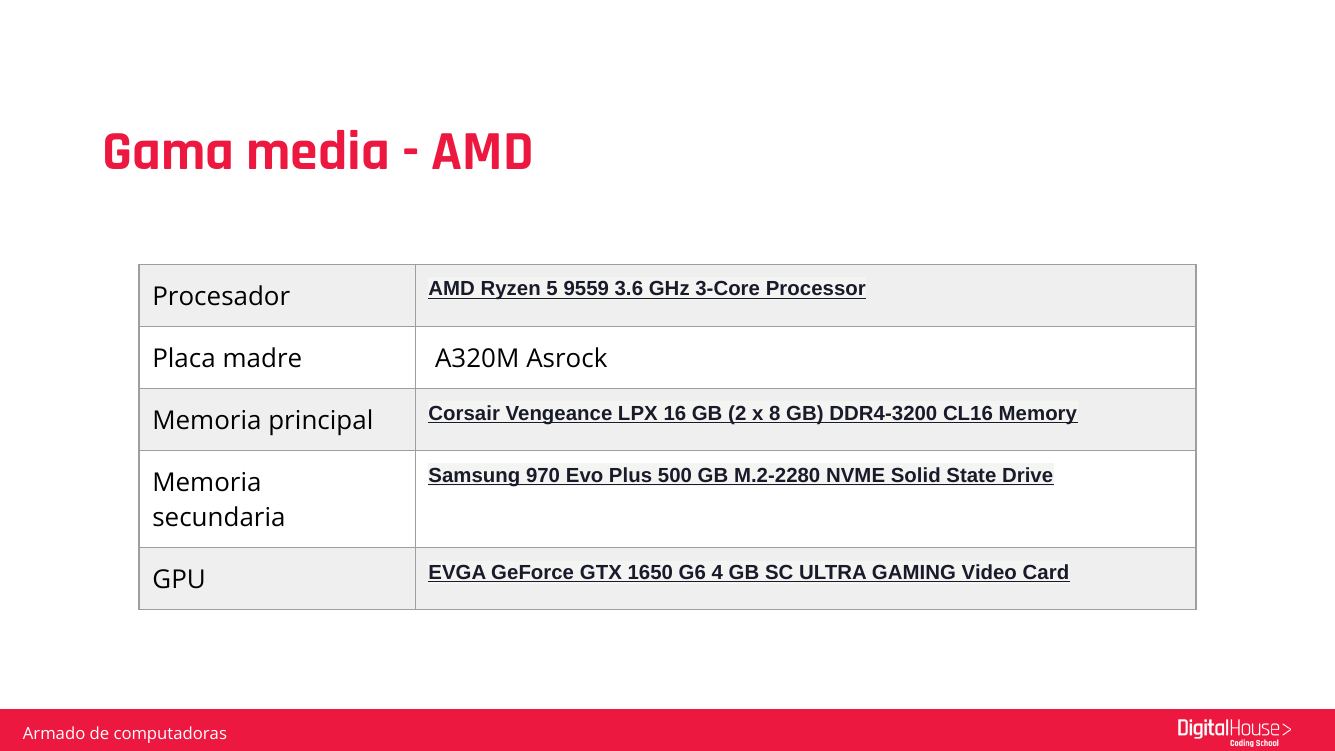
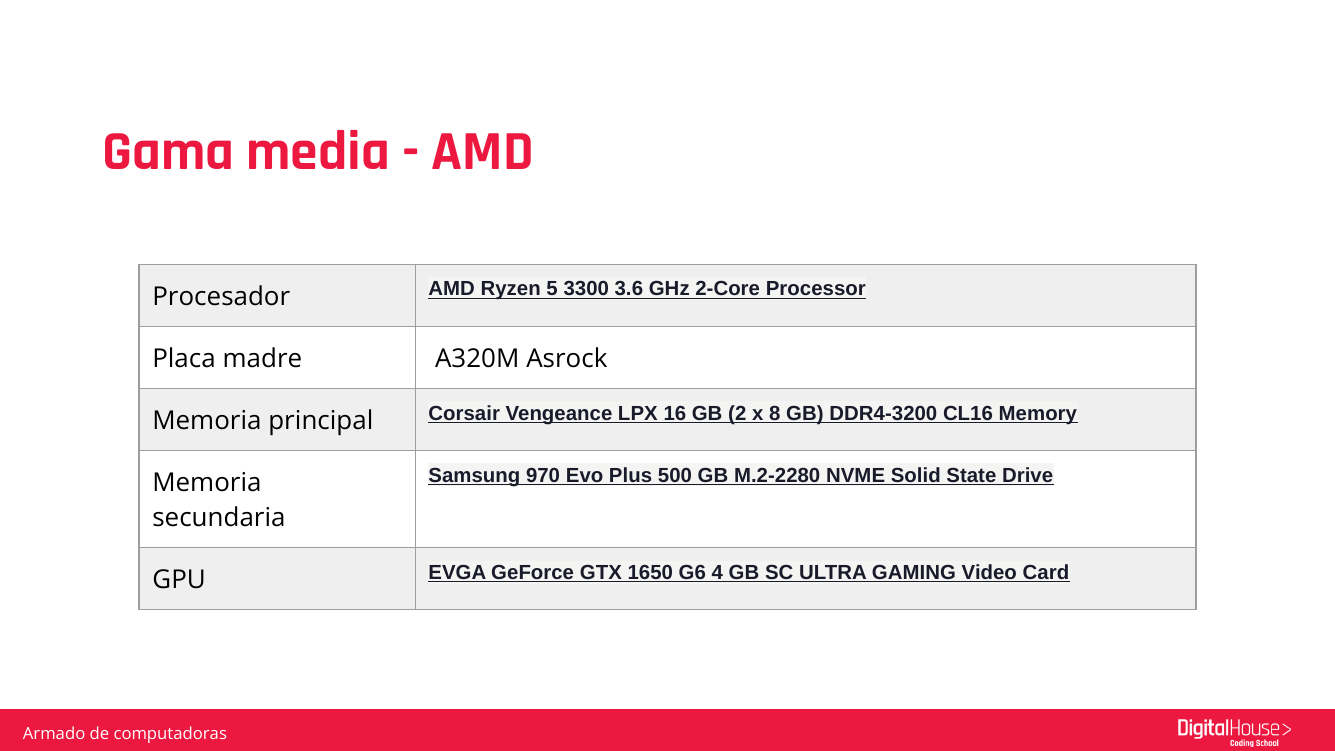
9559: 9559 -> 3300 (586, 289)
3-Core: 3-Core -> 2-Core (728, 289)
